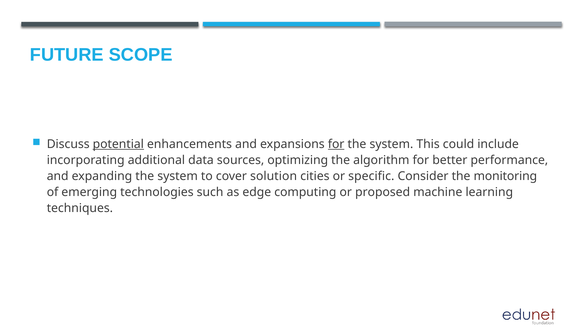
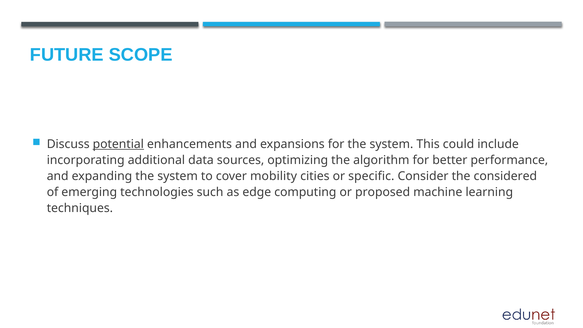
for underline: present -> none (336, 144)
solution: solution -> mobility (274, 176)
monitoring: monitoring -> considered (505, 176)
